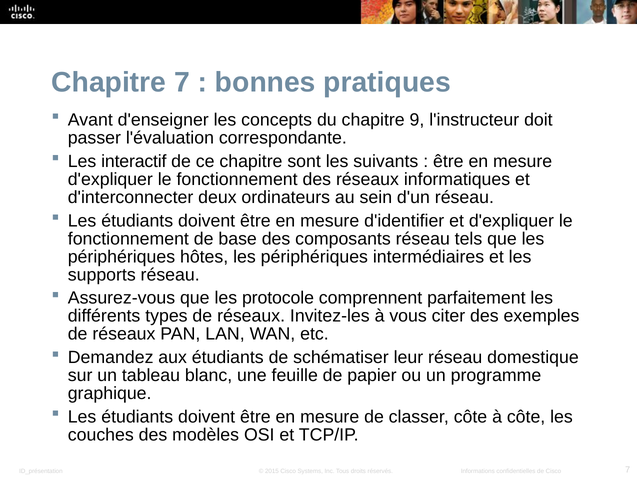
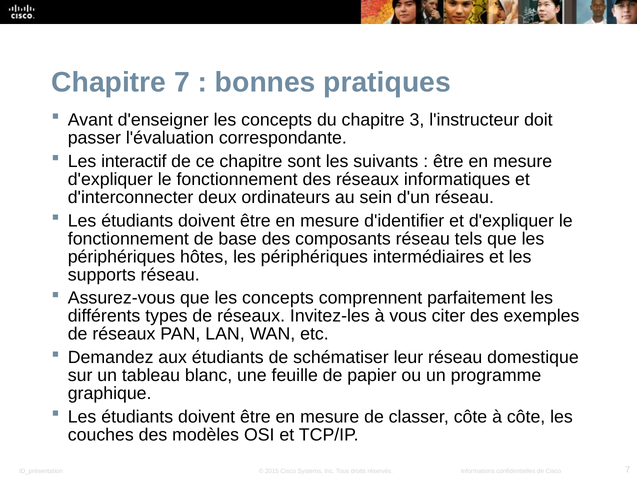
9: 9 -> 3 (417, 120)
que les protocole: protocole -> concepts (278, 299)
